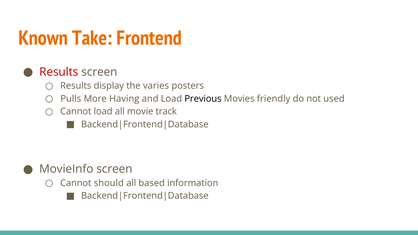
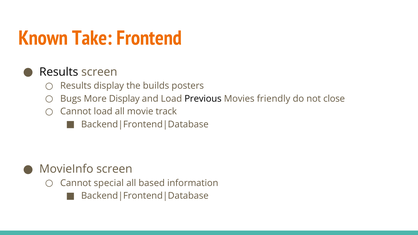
Results colour: red -> black (59, 72)
varies: varies -> builds (156, 86)
Pulls: Pulls -> Bugs (71, 99)
More Having: Having -> Display (124, 99)
used: used -> close (334, 99)
should: should -> special (109, 183)
